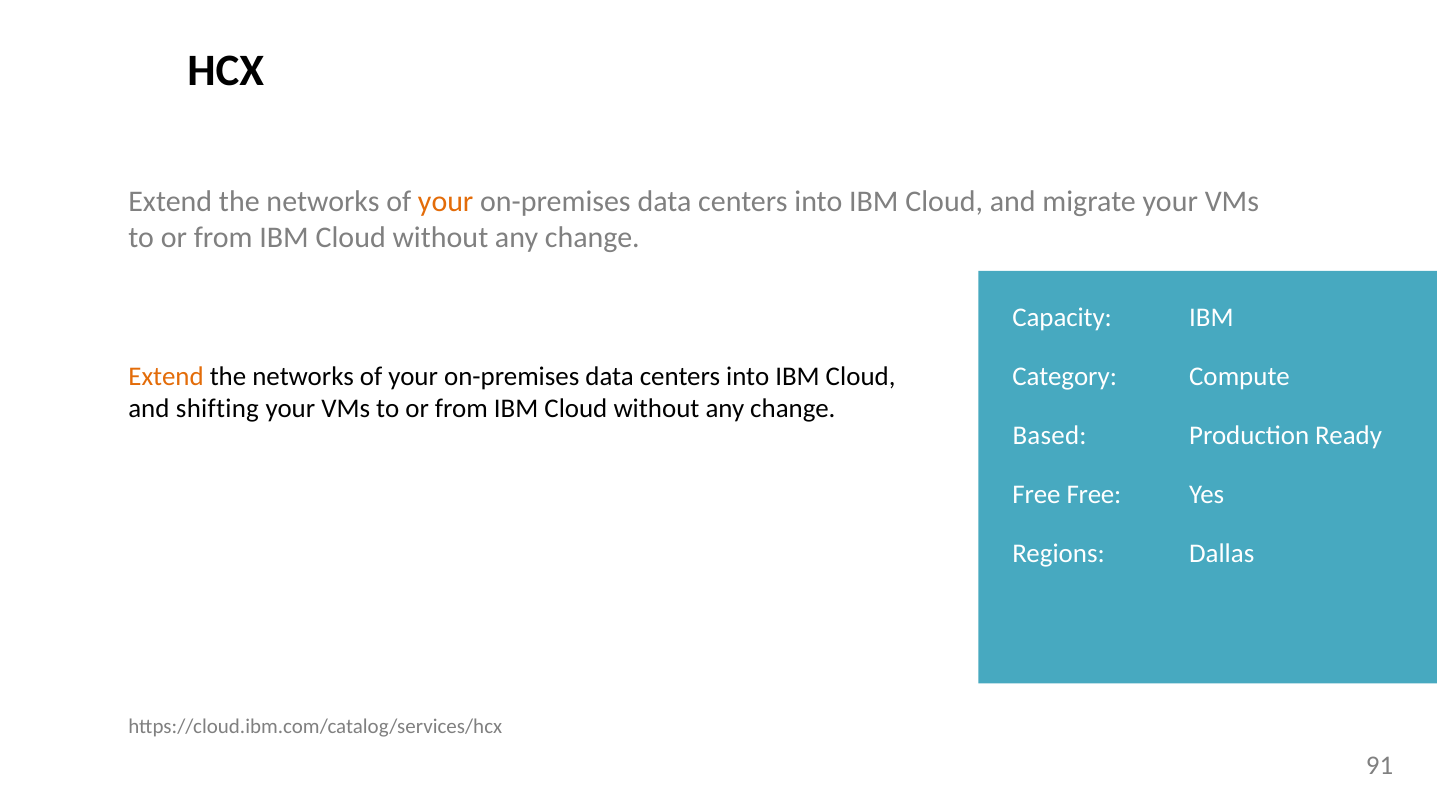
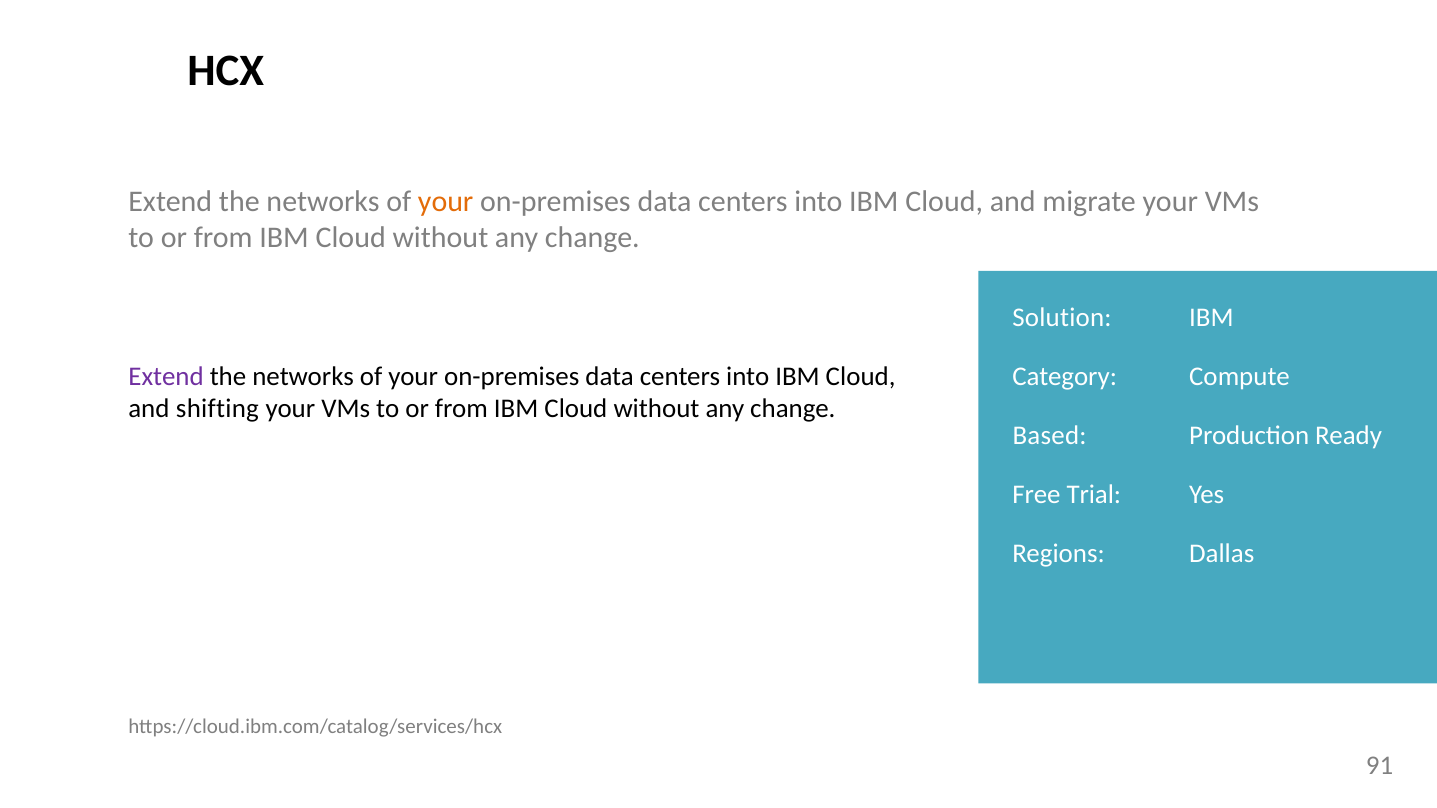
Capacity: Capacity -> Solution (1062, 318)
Extend colour: orange -> purple (166, 377)
Free Free: Free -> Trial (1094, 495)
